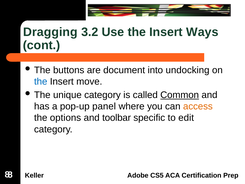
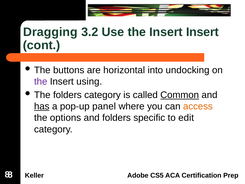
Insert Ways: Ways -> Insert (202, 32)
document: document -> horizontal (124, 70)
the colour: blue -> purple (41, 81)
move: move -> using (89, 81)
The unique: unique -> folders (67, 95)
has underline: none -> present (42, 106)
and toolbar: toolbar -> folders (117, 118)
